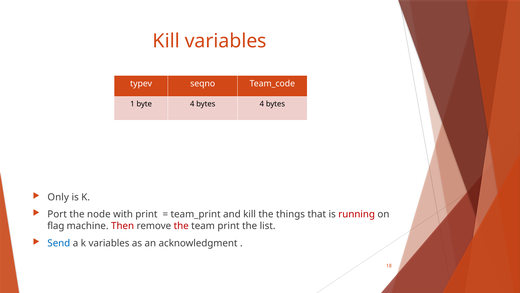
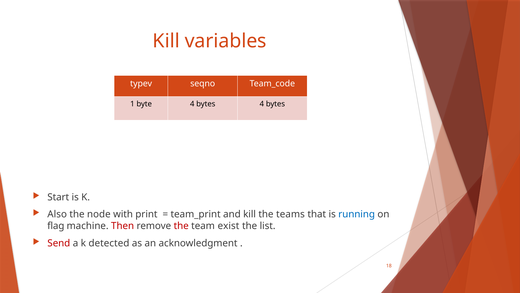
Only: Only -> Start (58, 197)
Port: Port -> Also (57, 214)
things: things -> teams (290, 214)
running colour: red -> blue (357, 214)
team print: print -> exist (228, 226)
Send colour: blue -> red (59, 243)
k variables: variables -> detected (109, 243)
